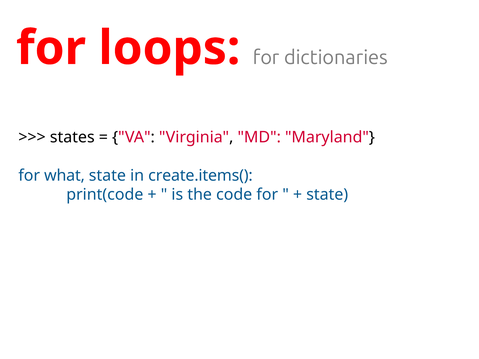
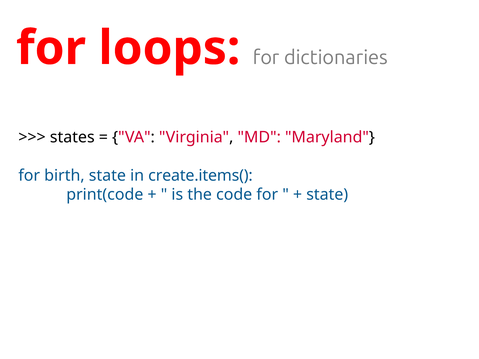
what: what -> birth (64, 176)
